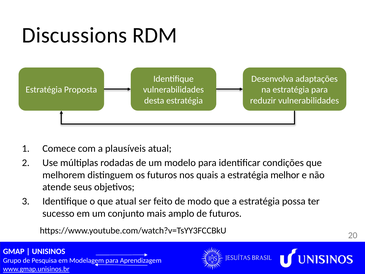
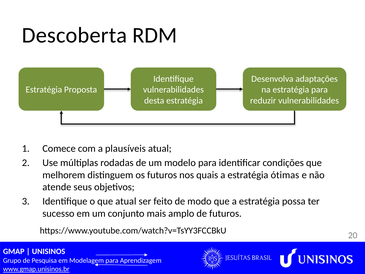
Discussions: Discussions -> Descoberta (74, 35)
melhor: melhor -> ótimas (285, 175)
